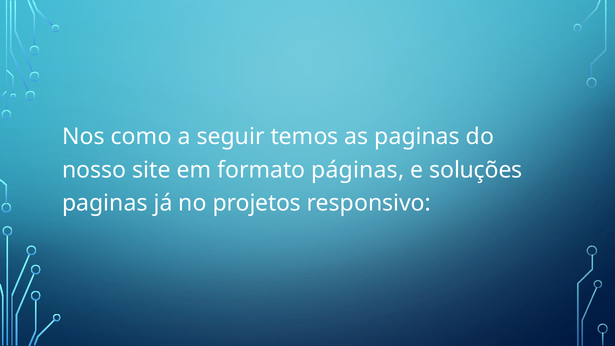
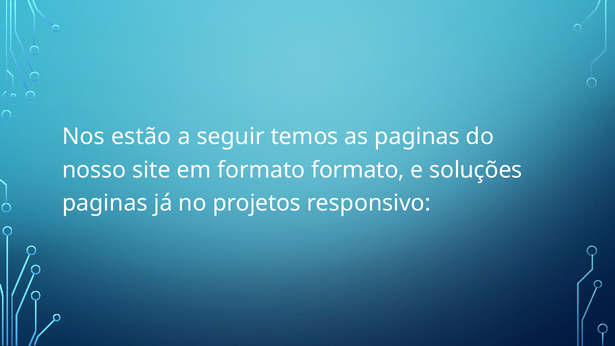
como: como -> estão (141, 137)
formato páginas: páginas -> formato (358, 170)
